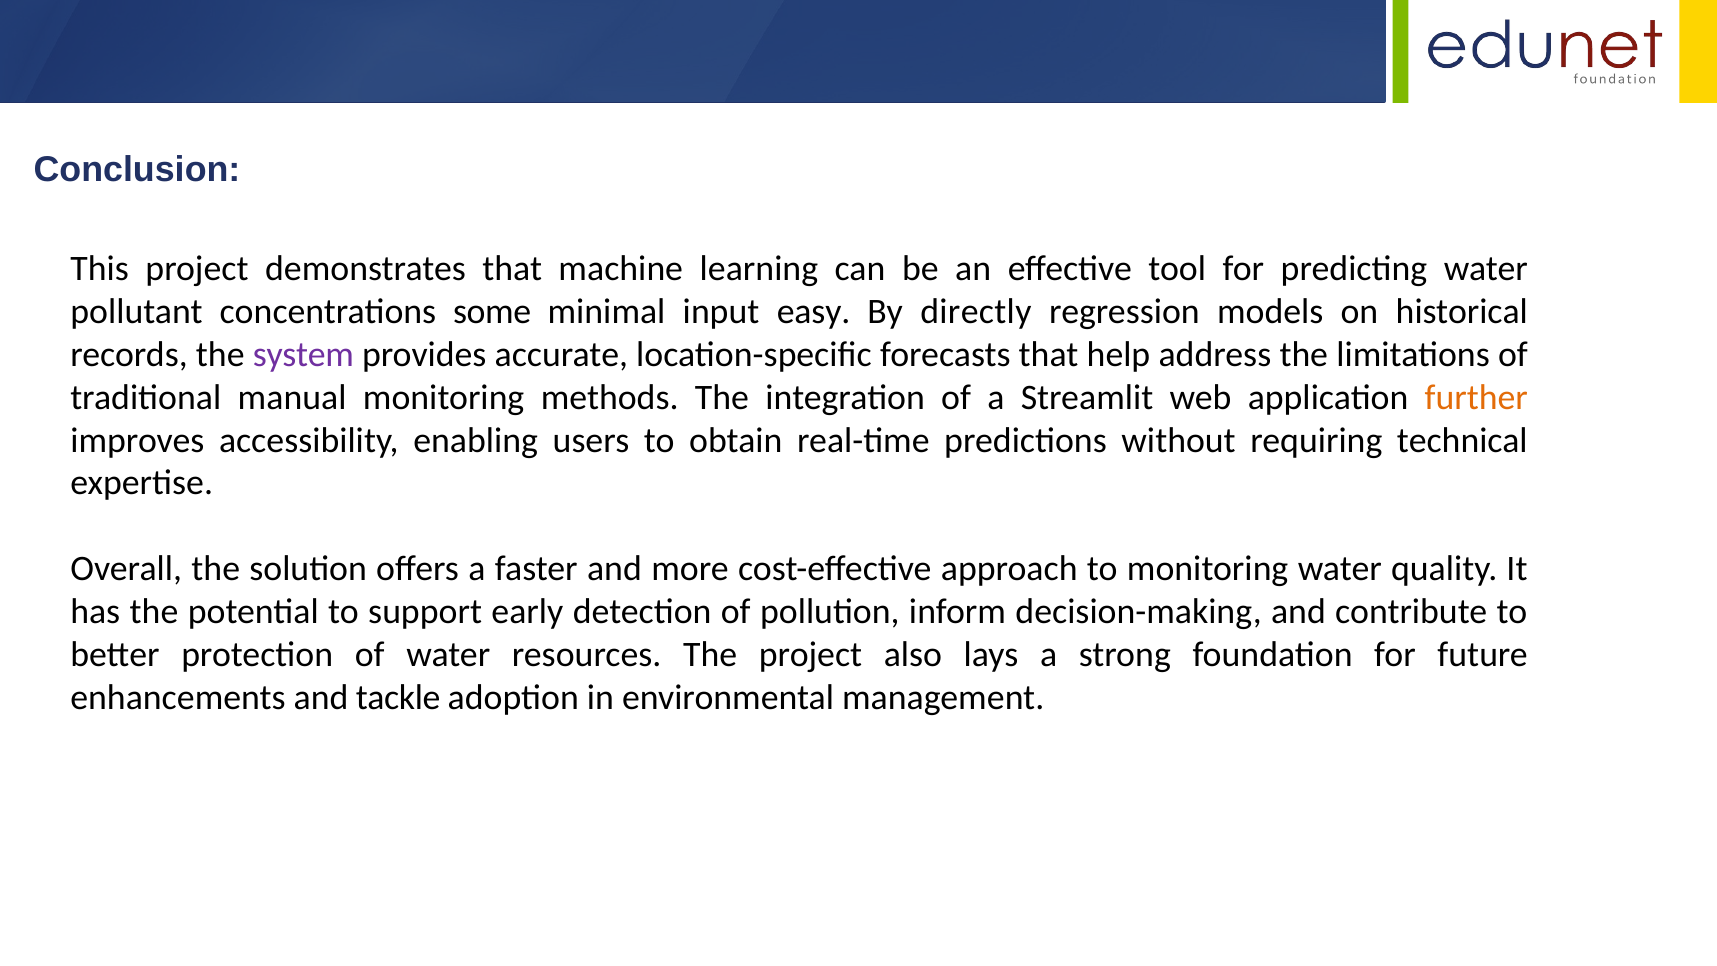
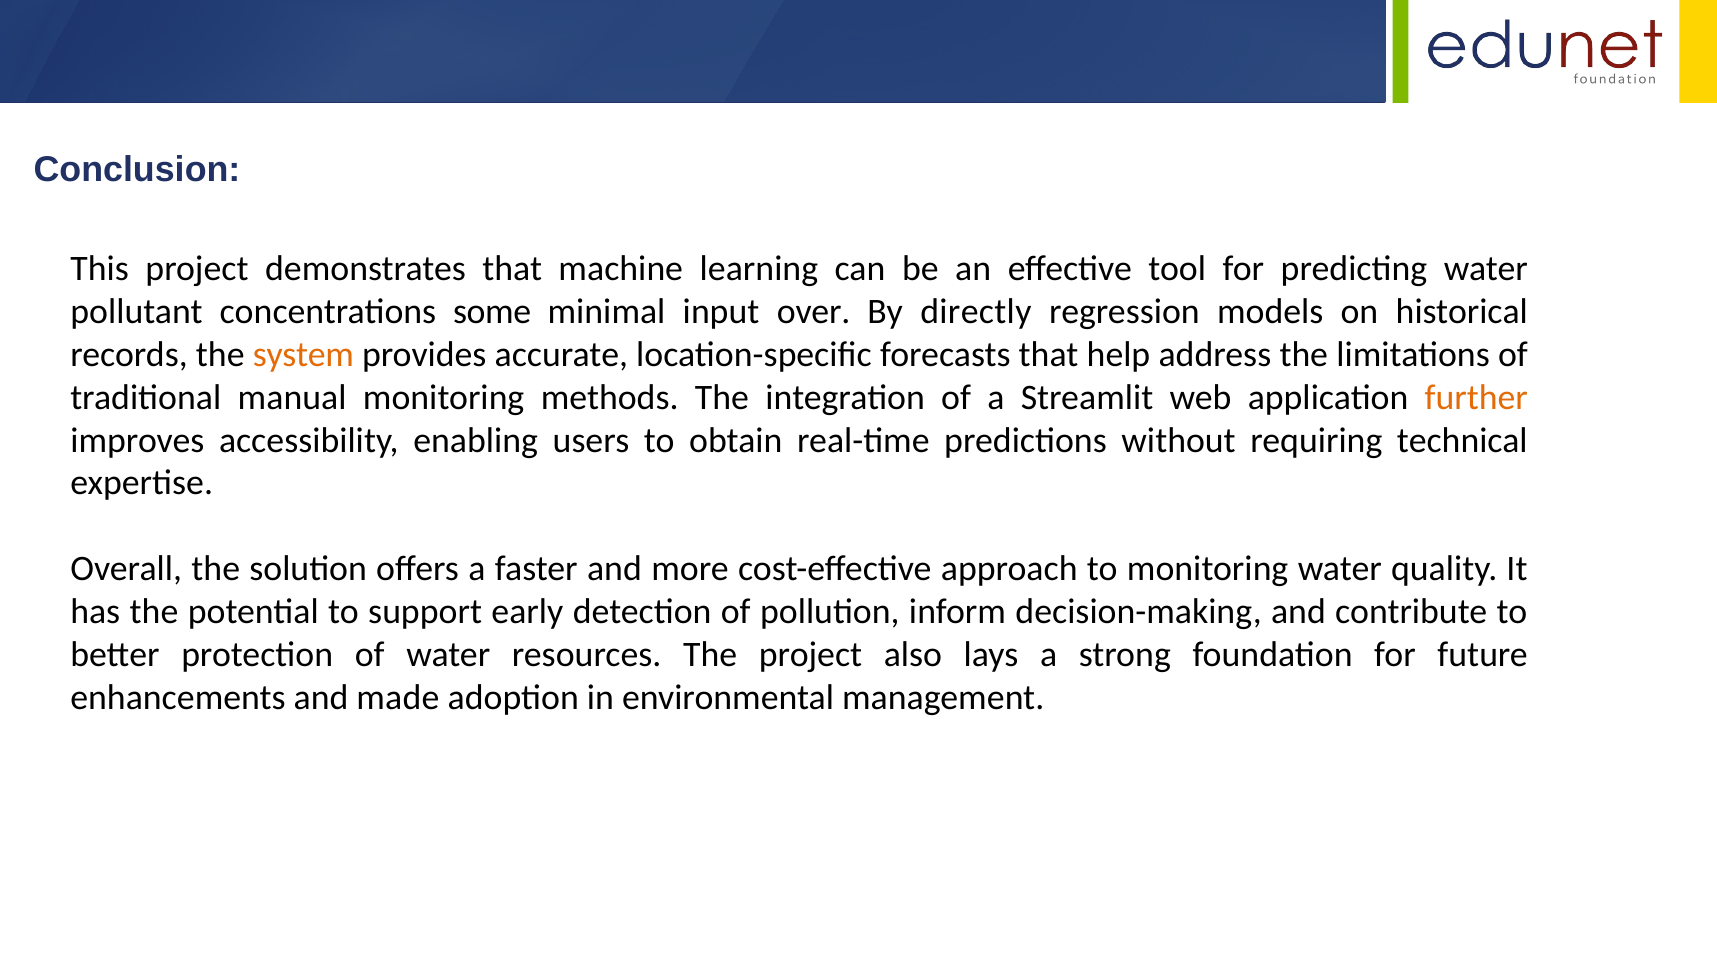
easy: easy -> over (814, 311)
system colour: purple -> orange (303, 354)
tackle: tackle -> made (398, 698)
